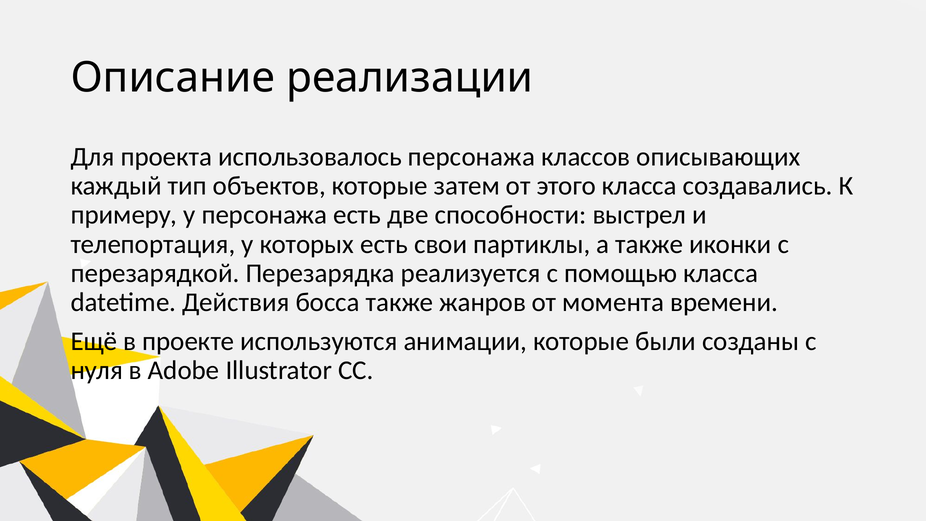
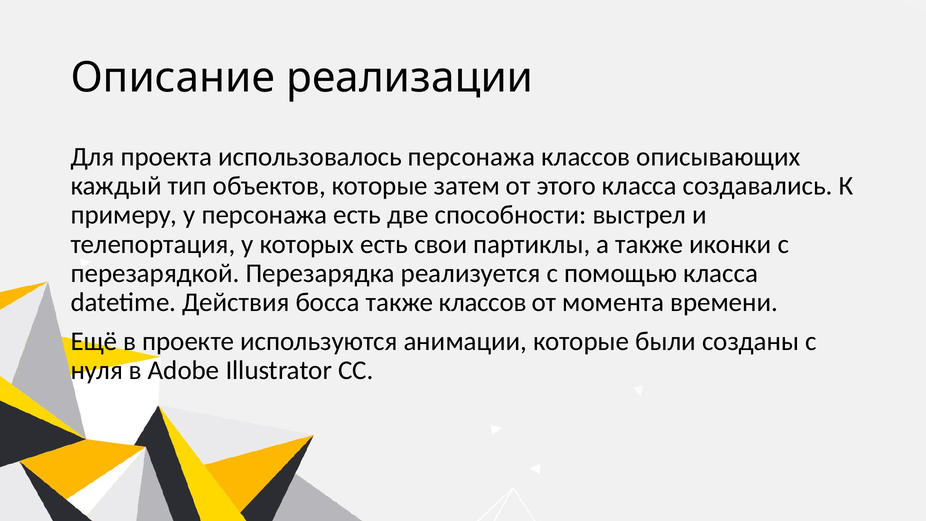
также жанров: жанров -> классов (483, 302)
